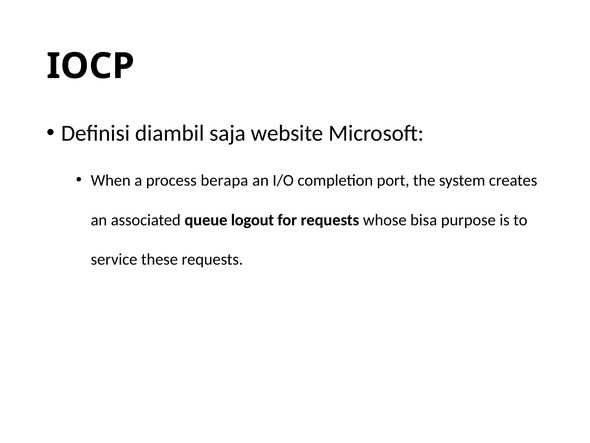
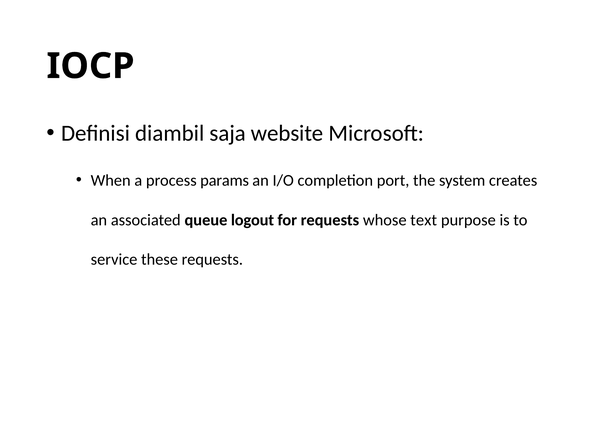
berapa: berapa -> params (225, 180)
bisa: bisa -> text (424, 220)
